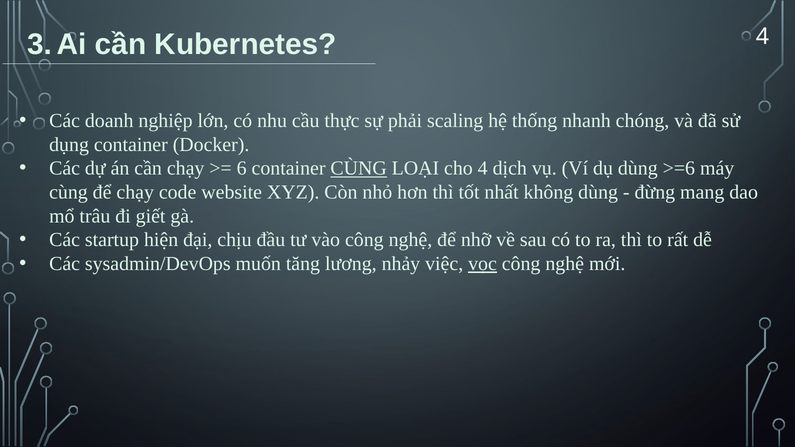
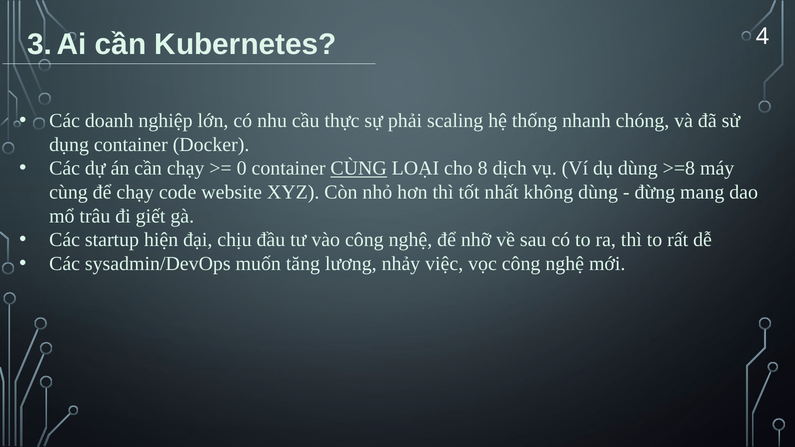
6: 6 -> 0 (242, 168)
cho 4: 4 -> 8 (483, 168)
>=6: >=6 -> >=8 (679, 168)
vọc underline: present -> none (483, 264)
